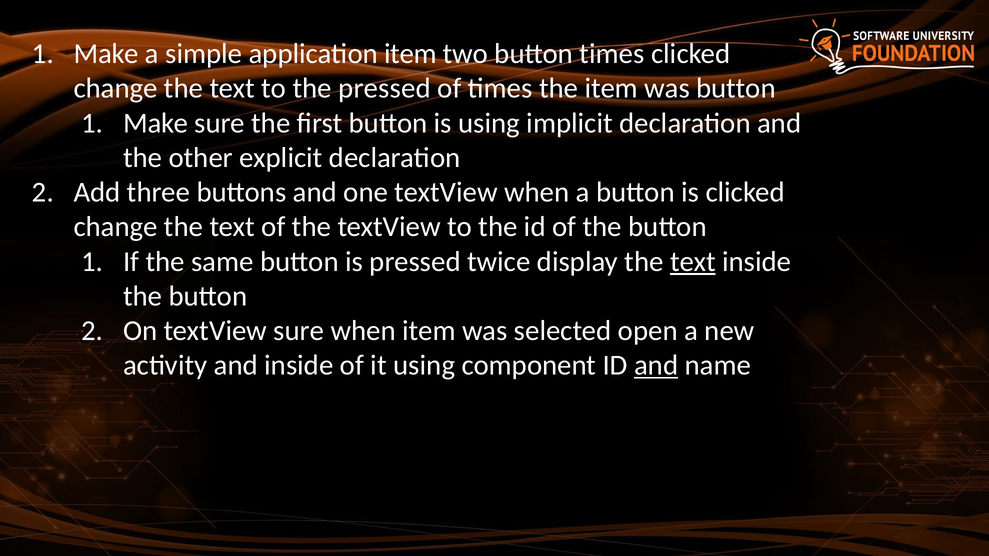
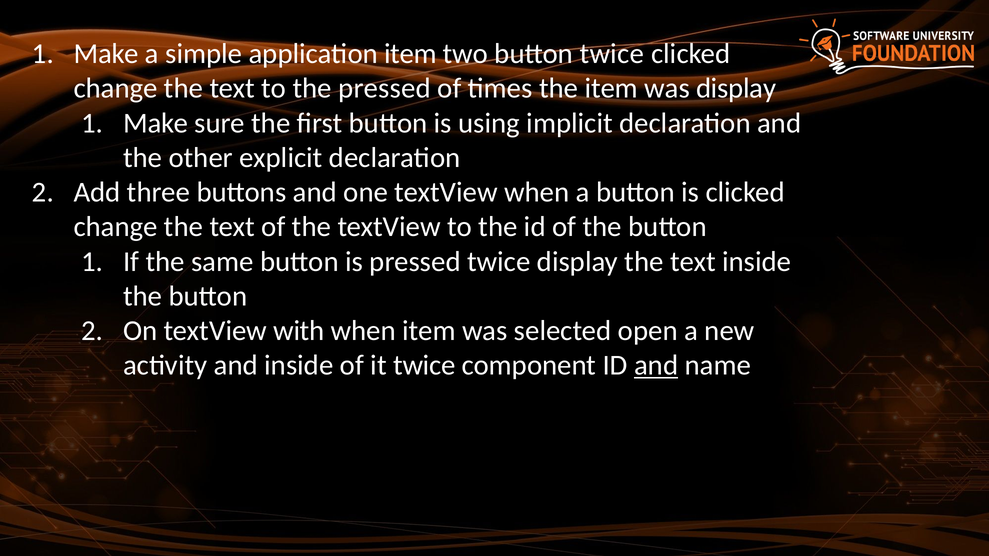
button times: times -> twice (612, 54)
was button: button -> display (736, 89)
text underline: present -> none (693, 262)
textView sure: sure -> with (299, 331)
it using: using -> twice (424, 366)
